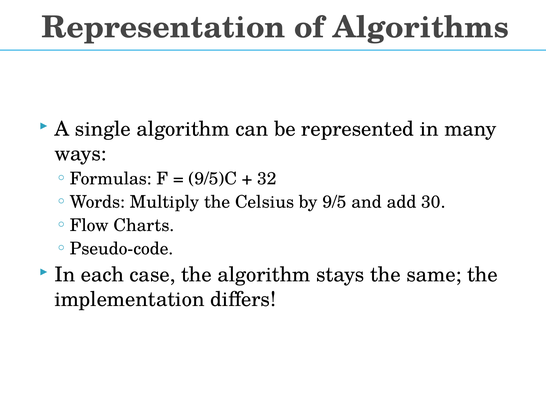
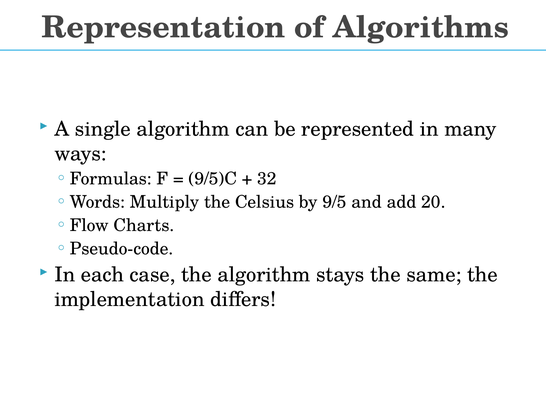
30: 30 -> 20 (433, 202)
